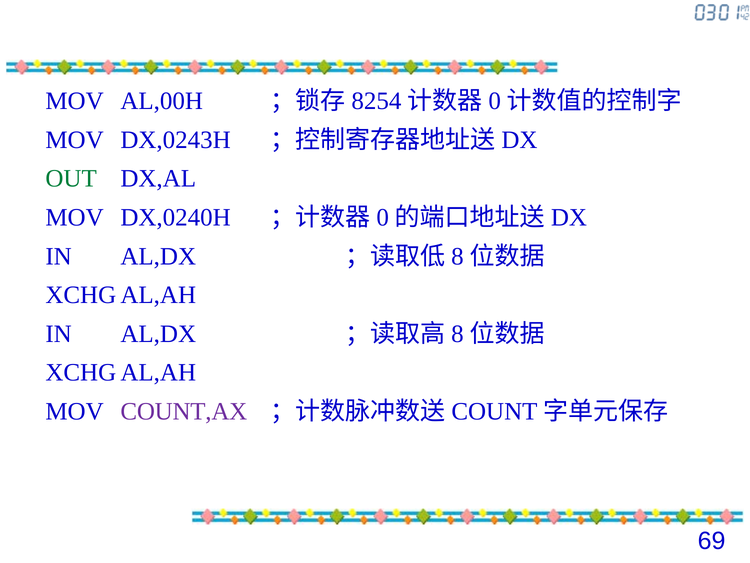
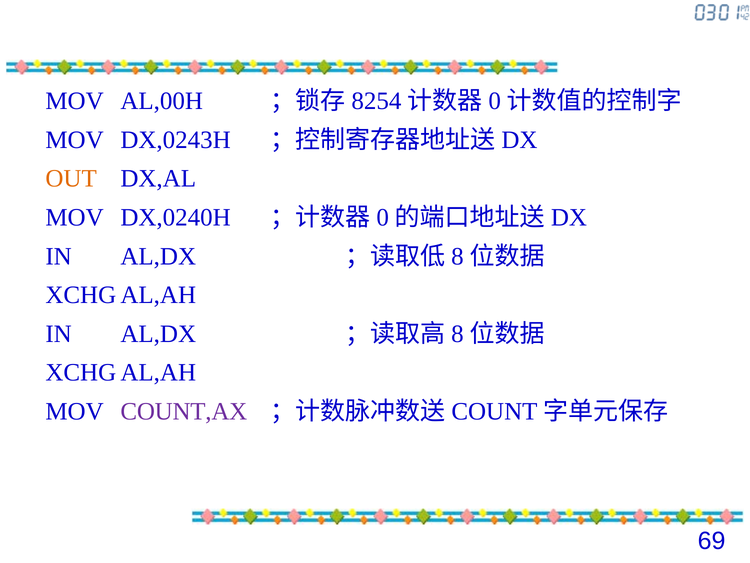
OUT colour: green -> orange (71, 179)
